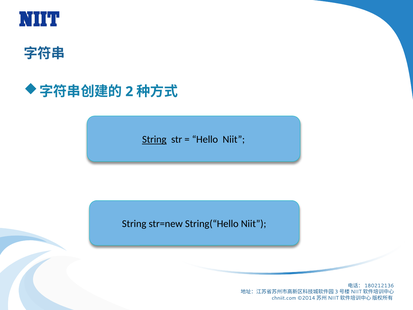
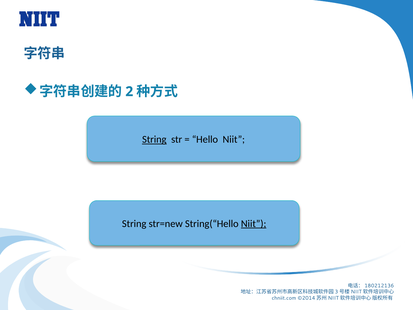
Niit underline: none -> present (254, 223)
